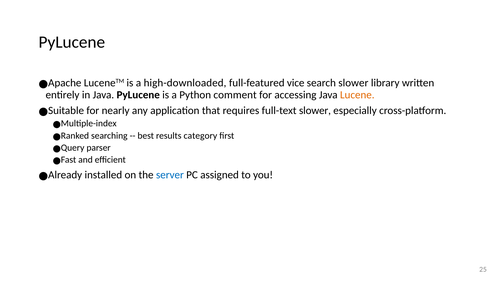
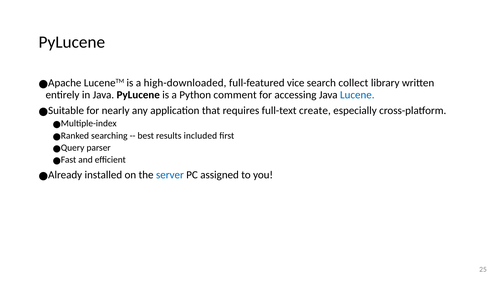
search slower: slower -> collect (353, 83)
Lucene colour: orange -> blue (357, 95)
full-text slower: slower -> create (315, 111)
category: category -> included (200, 136)
